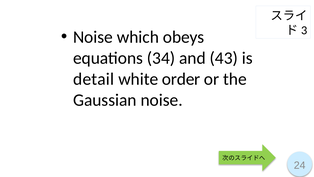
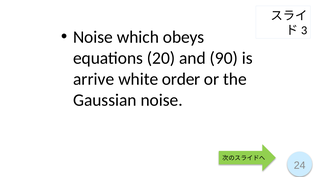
34: 34 -> 20 (161, 58)
43: 43 -> 90 (224, 58)
detail: detail -> arrive (94, 79)
